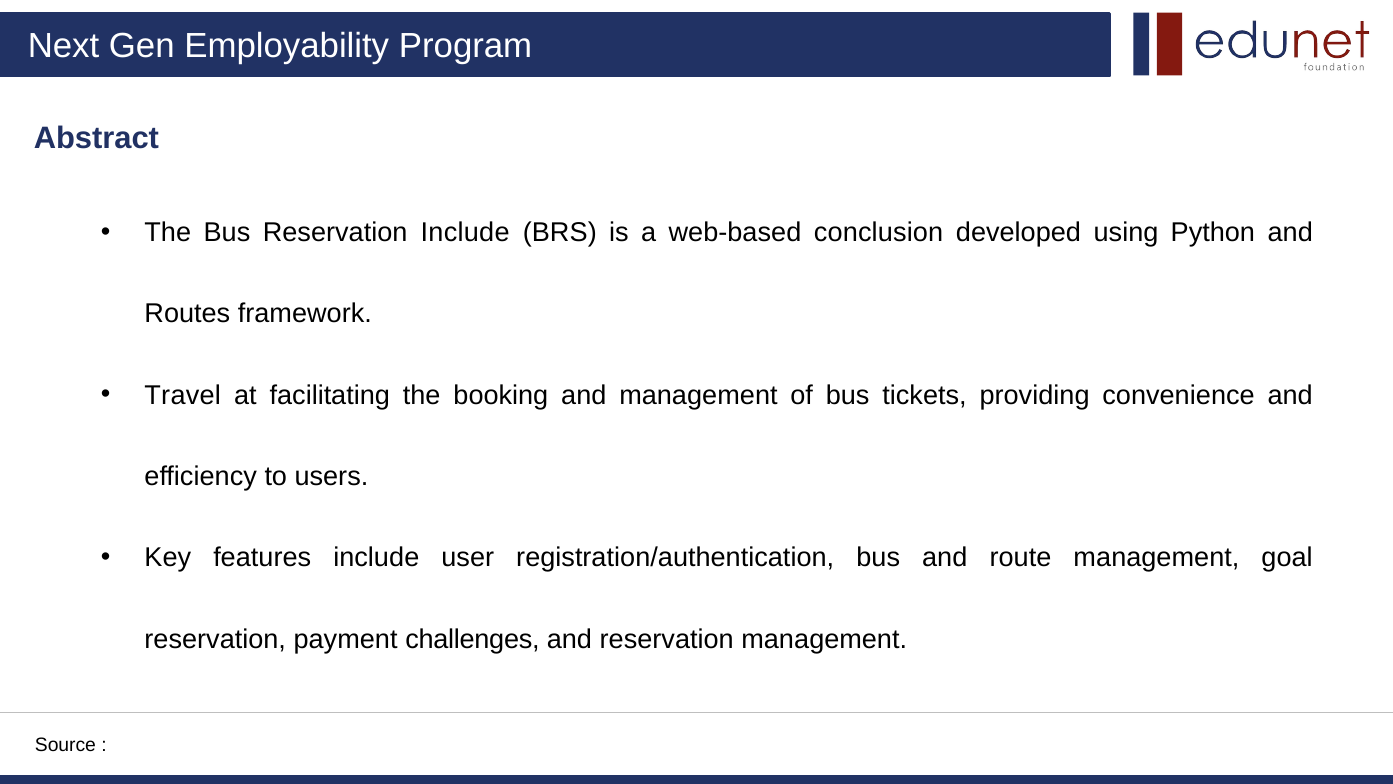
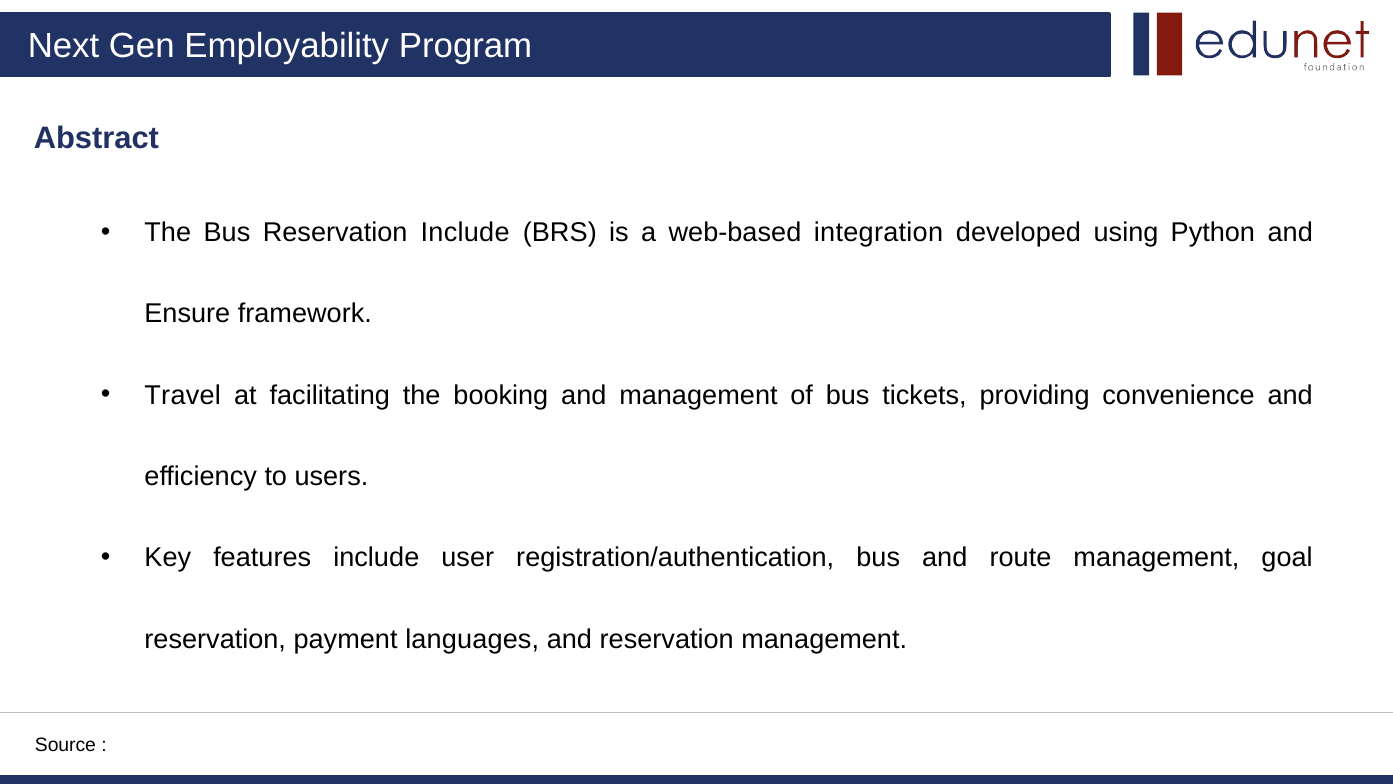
conclusion: conclusion -> integration (879, 232)
Routes: Routes -> Ensure (187, 314)
challenges: challenges -> languages (472, 639)
